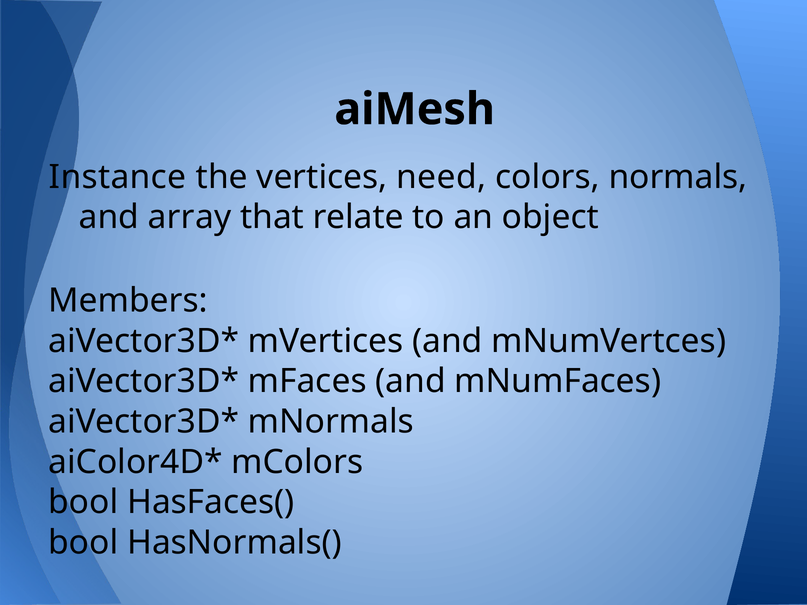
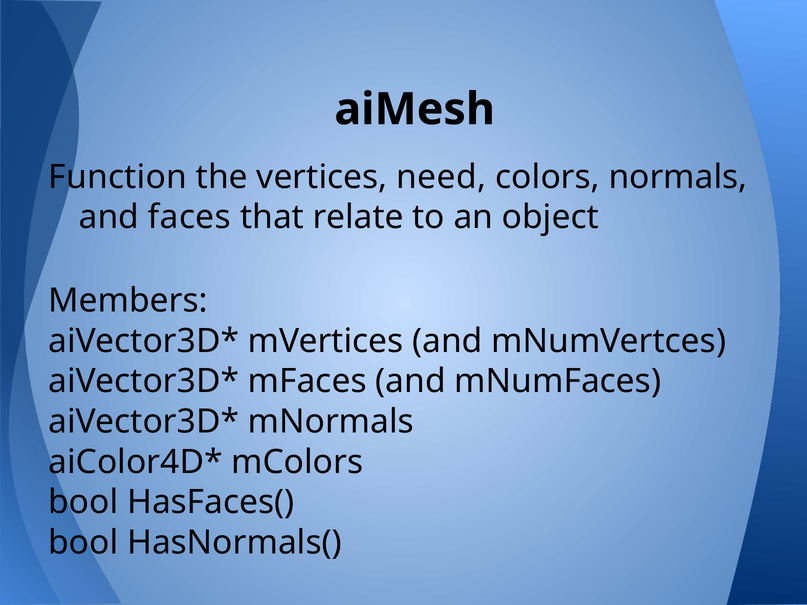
Instance: Instance -> Function (118, 177)
array: array -> faces (189, 217)
